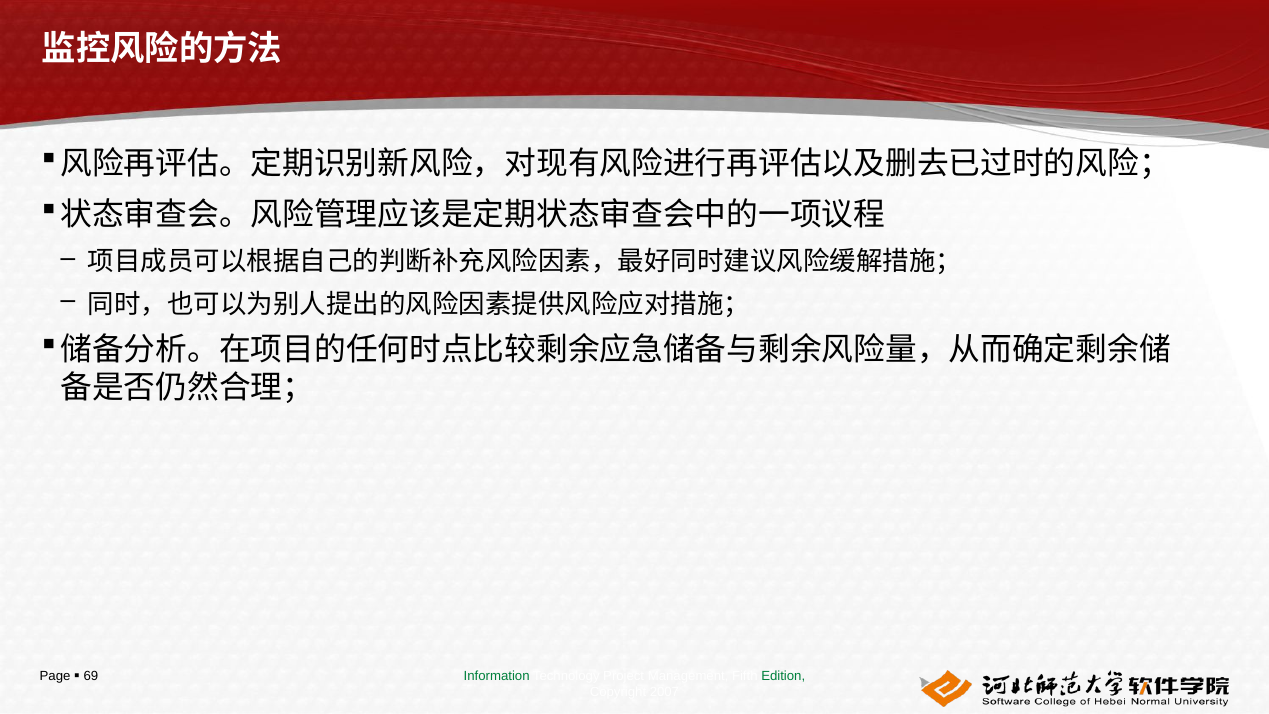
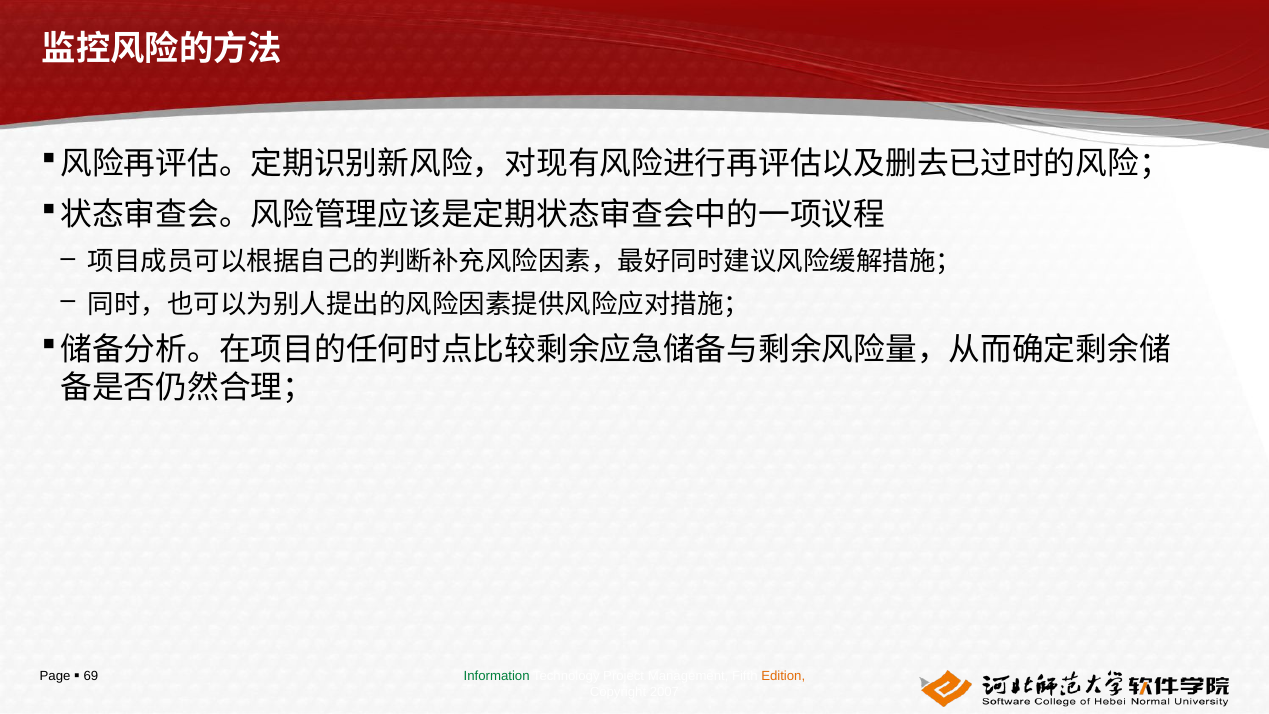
Edition colour: green -> orange (783, 676)
